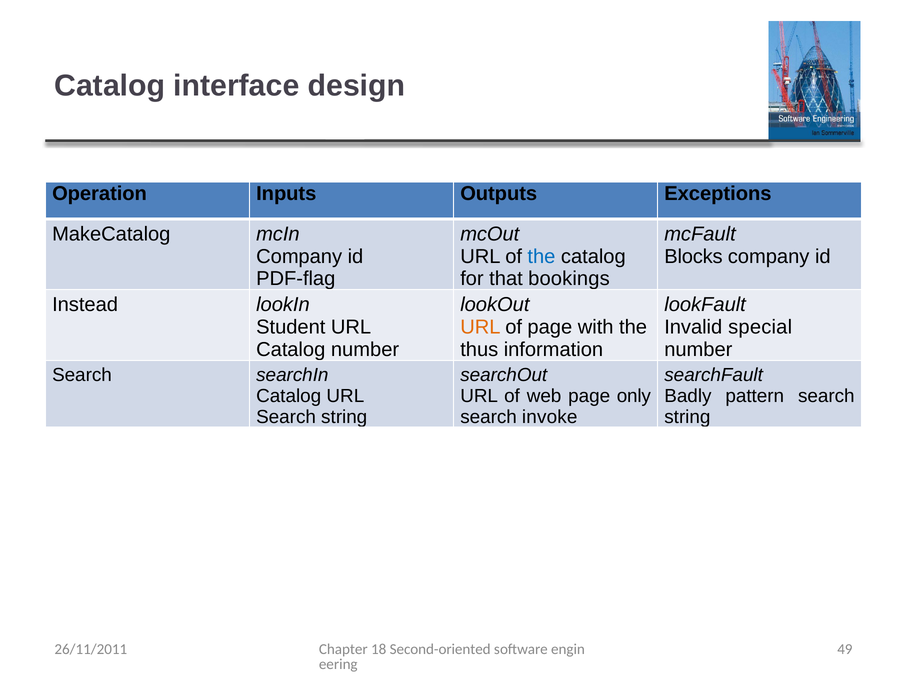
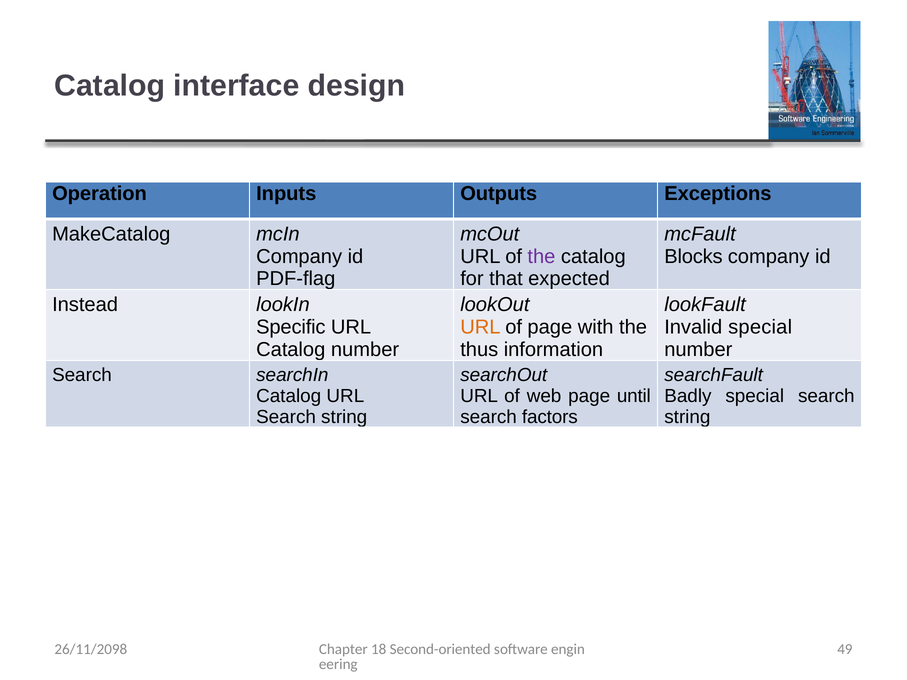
the colour: blue -> purple (541, 256)
bookings: bookings -> expected (569, 279)
Student: Student -> Specific (291, 327)
only: only -> until (634, 396)
Badly pattern: pattern -> special (755, 396)
invoke: invoke -> factors (550, 417)
26/11/2011: 26/11/2011 -> 26/11/2098 (91, 650)
